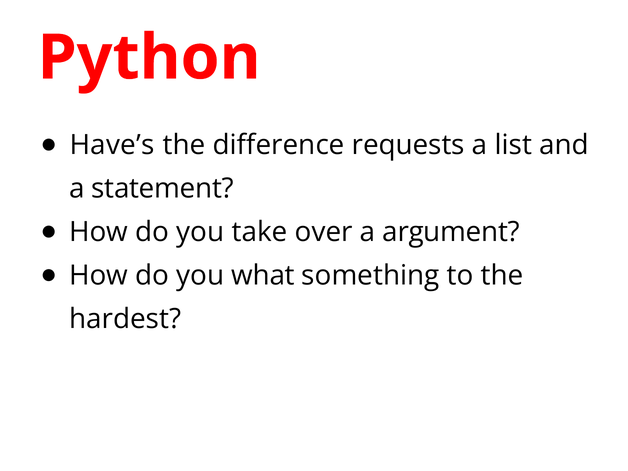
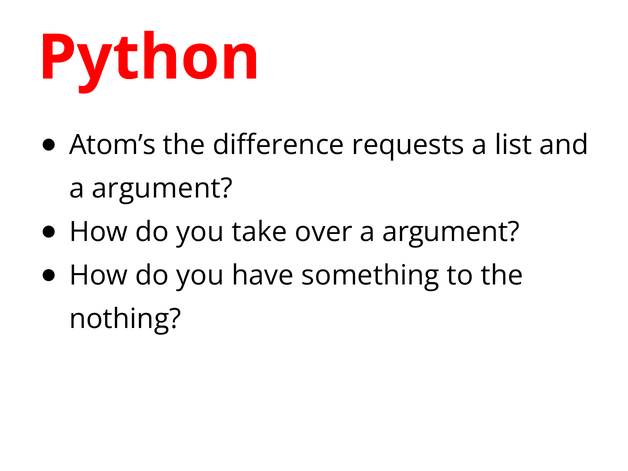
Have’s: Have’s -> Atom’s (112, 145)
statement: statement -> argument (162, 188)
what: what -> have (263, 276)
hardest: hardest -> nothing (125, 319)
